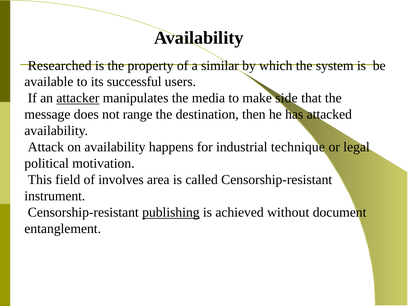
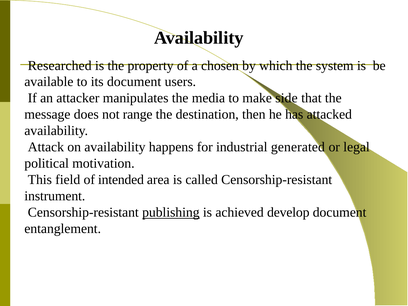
similar: similar -> chosen (220, 66)
its successful: successful -> document (134, 82)
attacker underline: present -> none (78, 98)
technique: technique -> generated (298, 147)
involves: involves -> intended (121, 180)
without: without -> develop (288, 212)
